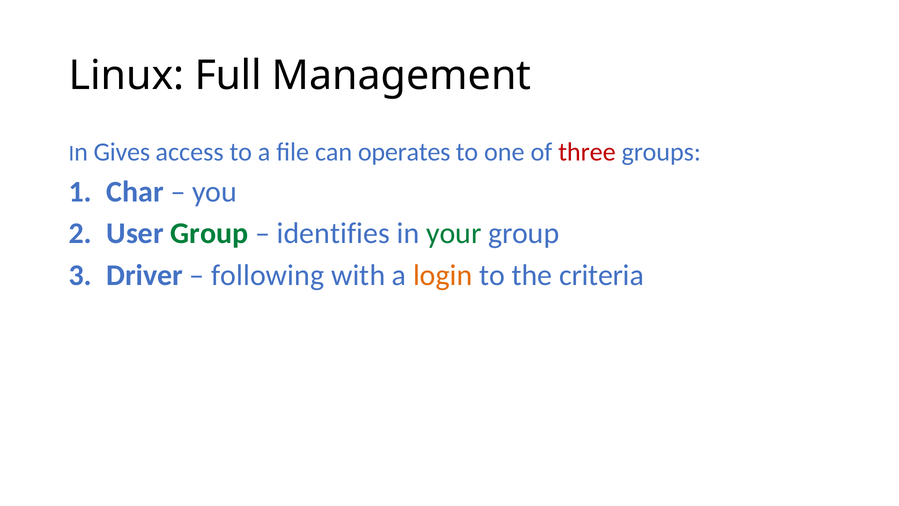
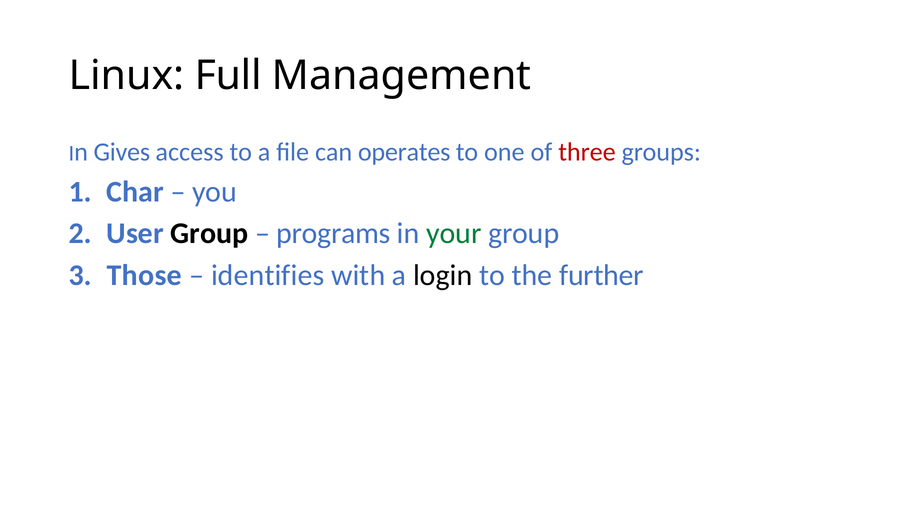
Group colour: green -> black (209, 233)
identifies: identifies -> programs (333, 233)
Driver: Driver -> Those (144, 275)
following: following -> identifies (268, 275)
login colour: orange -> black (443, 275)
criteria: criteria -> further (602, 275)
